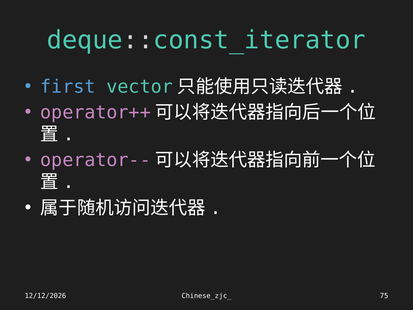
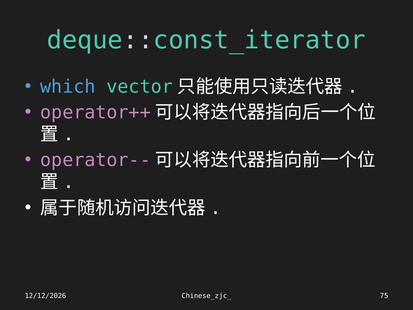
first: first -> which (68, 87)
